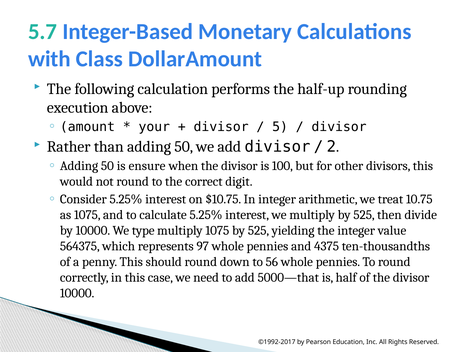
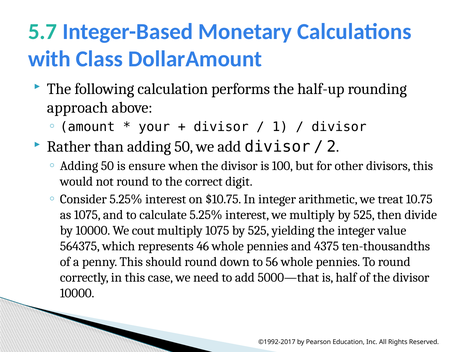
execution: execution -> approach (77, 108)
5: 5 -> 1 (280, 127)
type: type -> cout (143, 230)
97: 97 -> 46 (203, 246)
